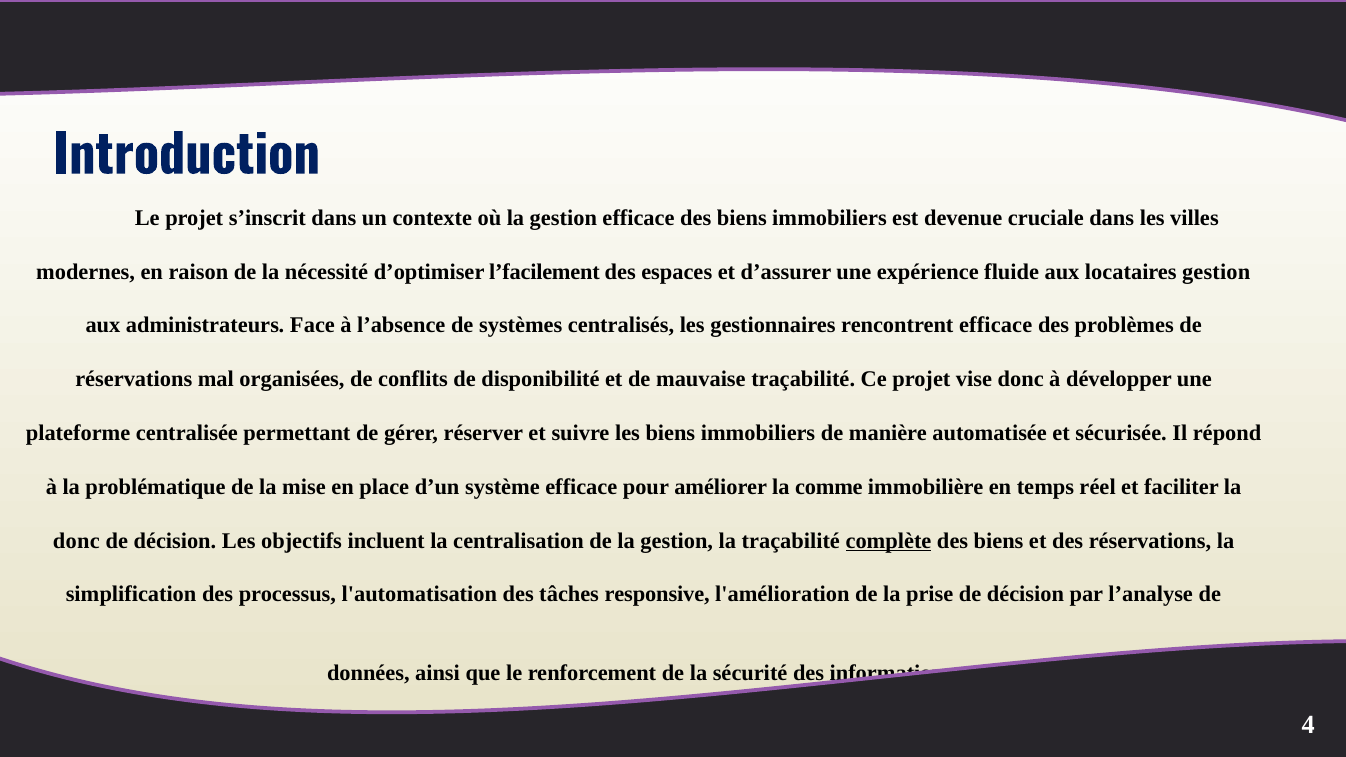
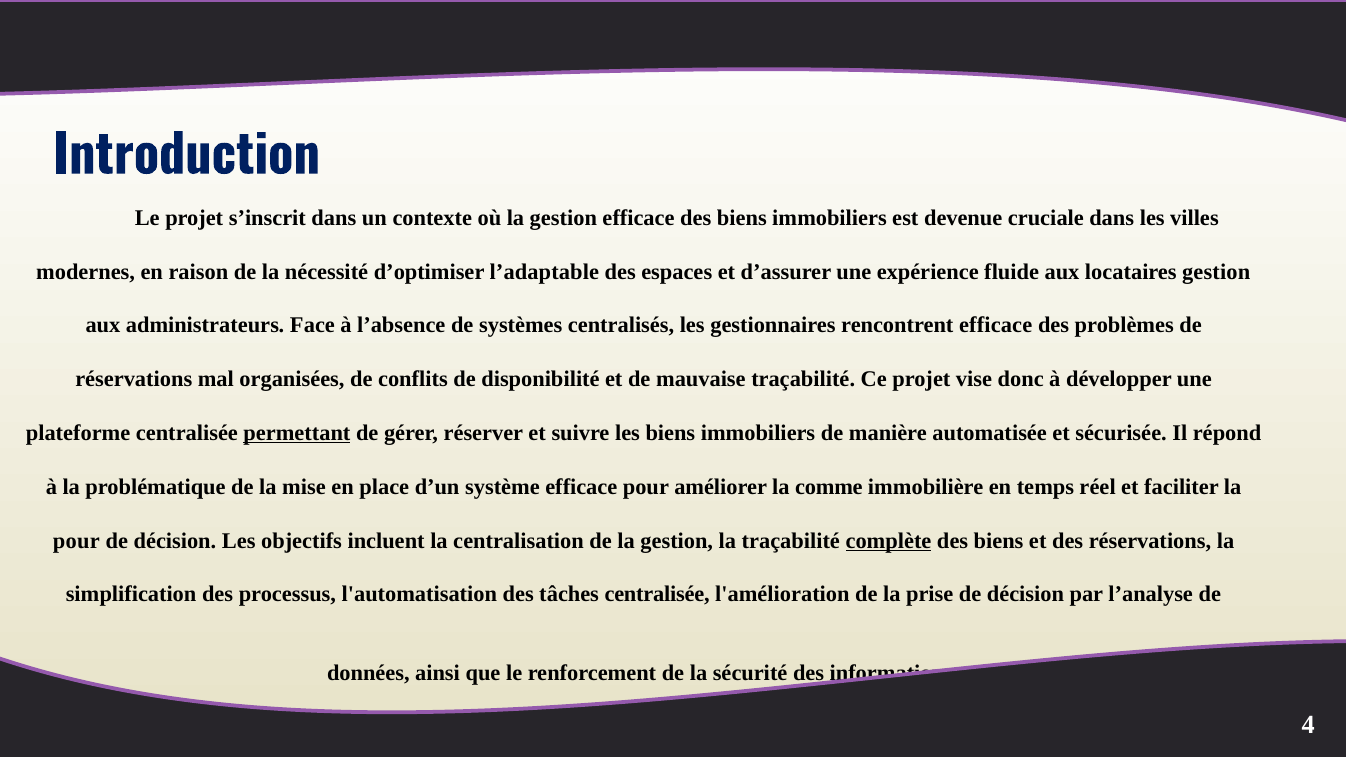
l’facilement: l’facilement -> l’adaptable (544, 272)
permettant underline: none -> present (297, 433)
donc: donc -> pour (76, 541)
tâches responsive: responsive -> centralisée (657, 595)
